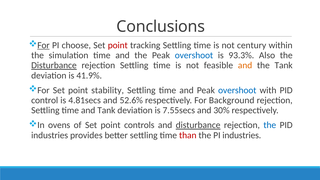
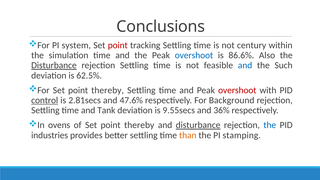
For underline: present -> none (43, 45)
choose: choose -> system (76, 45)
93.3%: 93.3% -> 86.6% (241, 55)
and colour: orange -> blue (245, 65)
the Tank: Tank -> Such (284, 65)
41.9%: 41.9% -> 62.5% (89, 75)
For Set point stability: stability -> thereby (108, 90)
overshoot colour: blue -> red (237, 90)
control underline: none -> present (45, 100)
4.81secs: 4.81secs -> 2.81secs (85, 100)
52.6%: 52.6% -> 47.6% (131, 100)
7.55secs: 7.55secs -> 9.55secs (179, 110)
30%: 30% -> 36% (221, 110)
of Set point controls: controls -> thereby (139, 125)
than colour: red -> orange (188, 135)
PI industries: industries -> stamping (242, 135)
